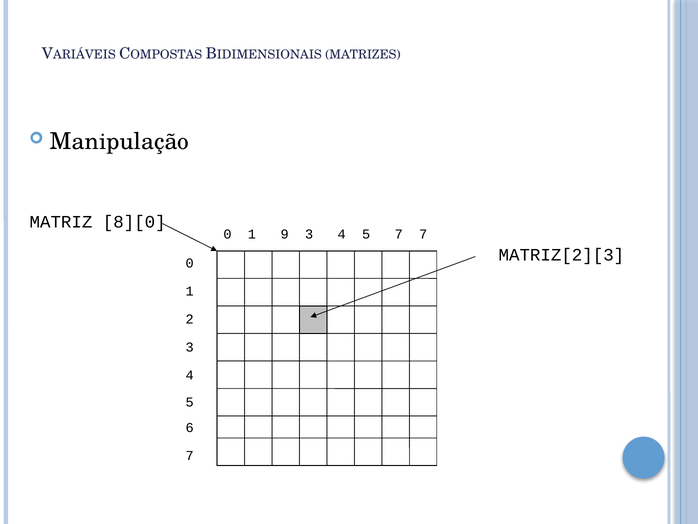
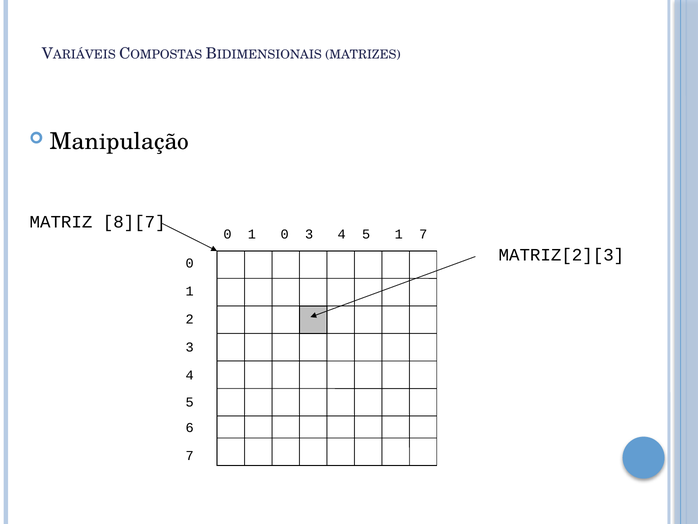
8][0: 8][0 -> 8][7 (134, 222)
1 9: 9 -> 0 (285, 234)
5 7: 7 -> 1 (399, 234)
